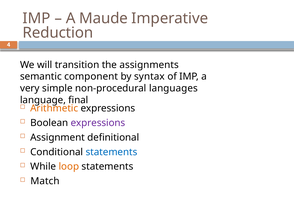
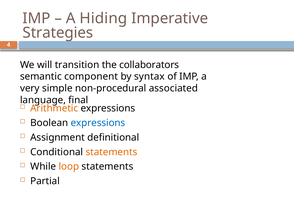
Maude: Maude -> Hiding (103, 18)
Reduction: Reduction -> Strategies (58, 33)
assignments: assignments -> collaborators (149, 65)
languages: languages -> associated (173, 88)
expressions colour: purple -> blue (98, 123)
statements colour: blue -> orange (112, 152)
Match: Match -> Partial (45, 182)
